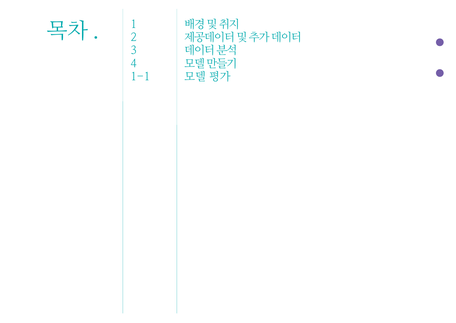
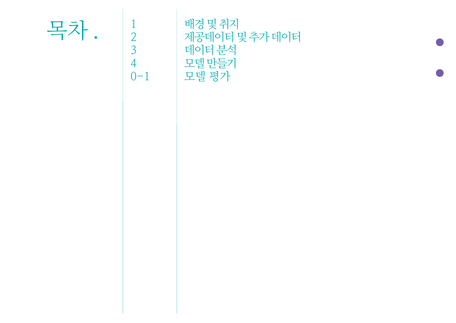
1-1: 1-1 -> 0-1 (140, 76)
